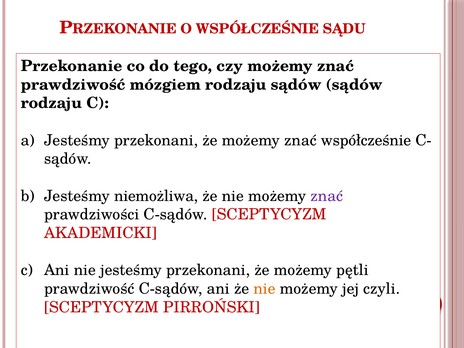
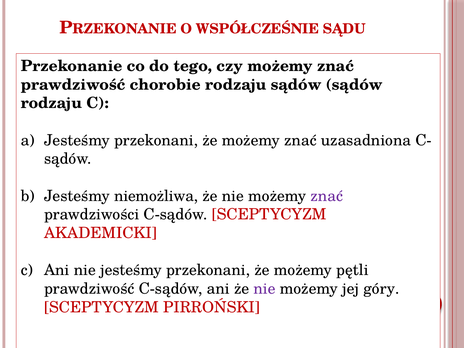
mózgiem: mózgiem -> chorobie (165, 85)
współcześnie: współcześnie -> uzasadniona (366, 140)
nie colour: orange -> purple (265, 289)
czyli: czyli -> góry (382, 289)
